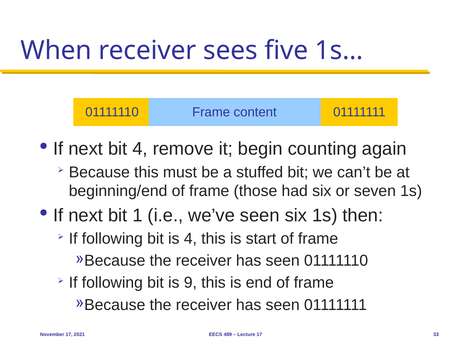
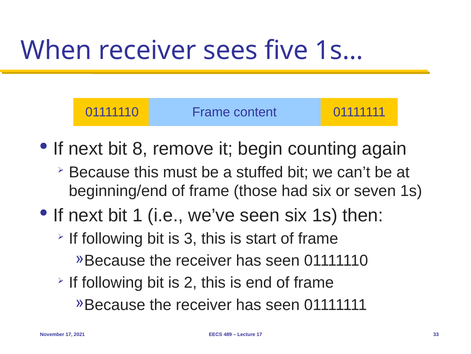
bit 4: 4 -> 8 (140, 148)
is 4: 4 -> 3 (190, 238)
9: 9 -> 2 (190, 282)
